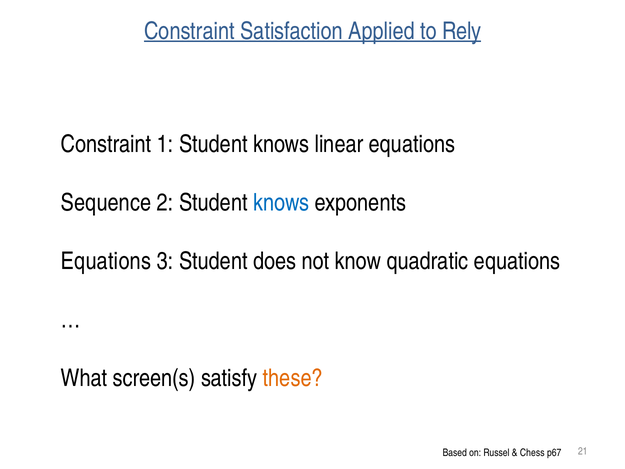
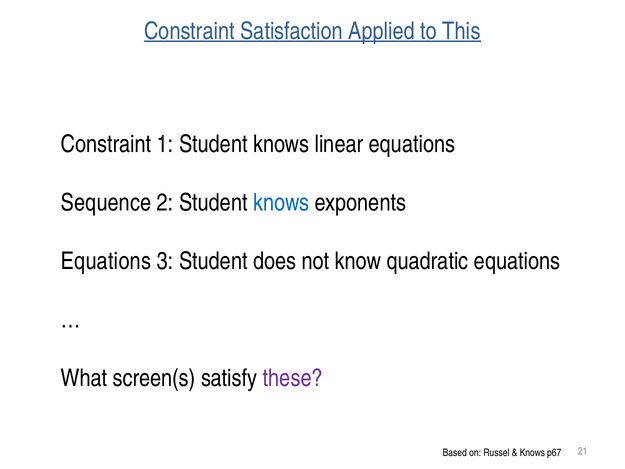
Rely: Rely -> This (461, 31)
these colour: orange -> purple (293, 378)
Chess: Chess -> Knows (532, 453)
